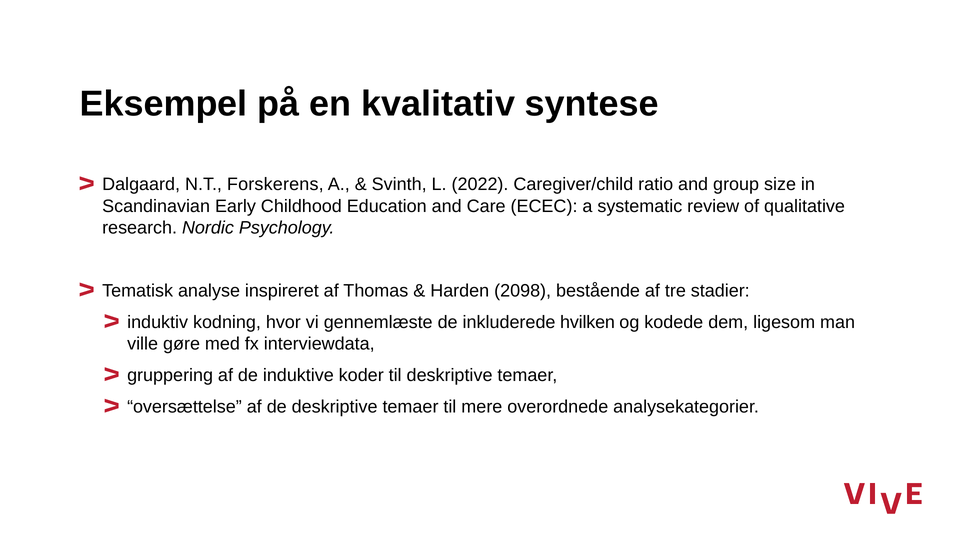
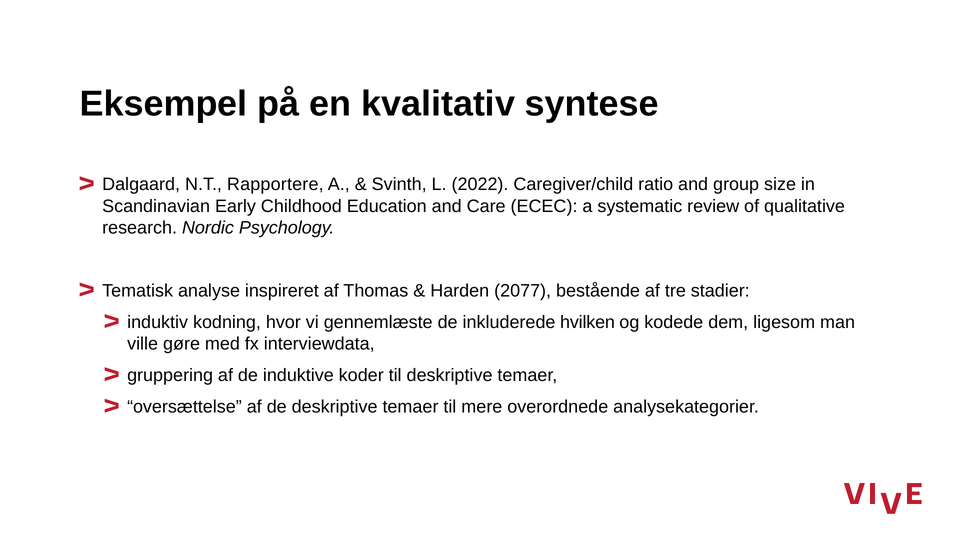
Forskerens: Forskerens -> Rapportere (275, 185)
2098: 2098 -> 2077 (523, 291)
